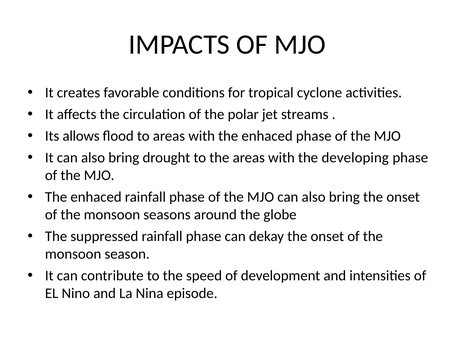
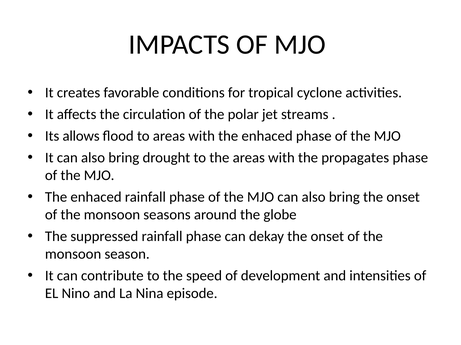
developing: developing -> propagates (355, 158)
